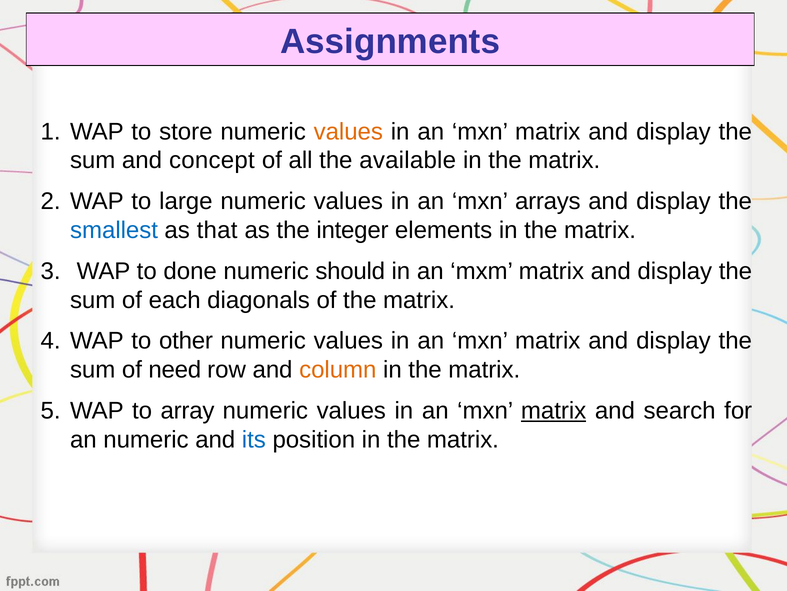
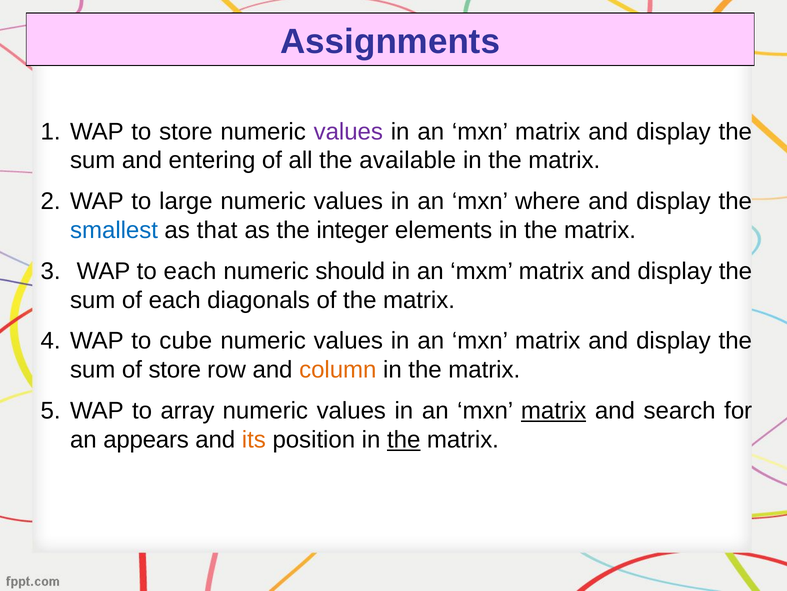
values colour: orange -> purple (348, 131)
concept: concept -> entering (212, 160)
arrays: arrays -> where (548, 201)
to done: done -> each (190, 271)
other: other -> cube (186, 341)
of need: need -> store (175, 369)
an numeric: numeric -> appears (146, 439)
its colour: blue -> orange (254, 439)
the underline: none -> present (404, 439)
